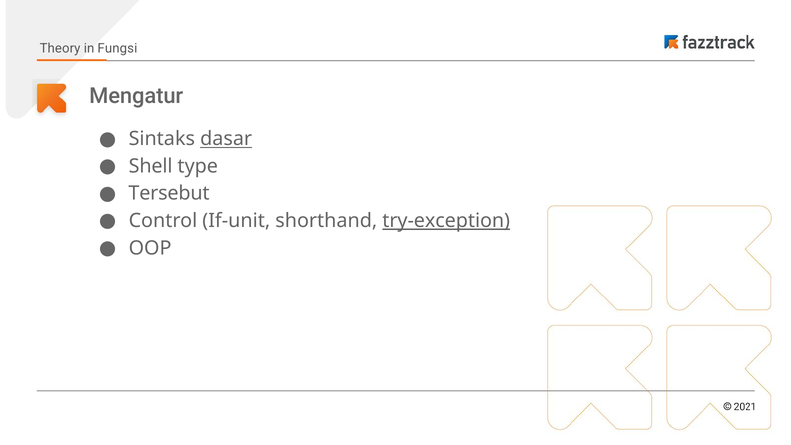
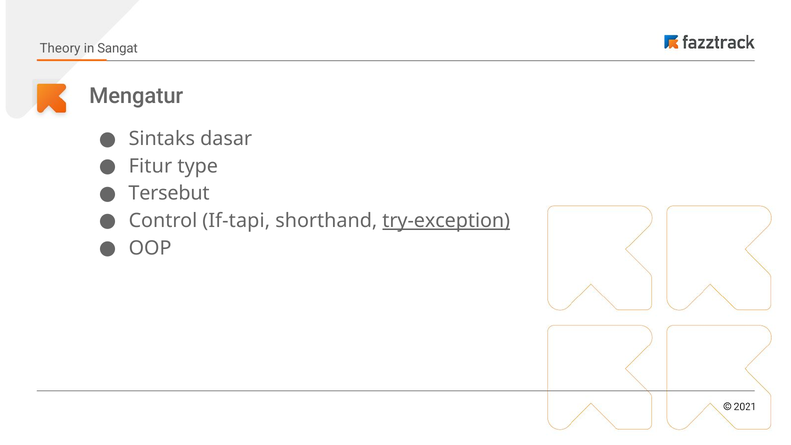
Fungsi: Fungsi -> Sangat (118, 48)
dasar underline: present -> none (226, 139)
Shell: Shell -> Fitur (150, 166)
If-unit: If-unit -> If-tapi (236, 221)
